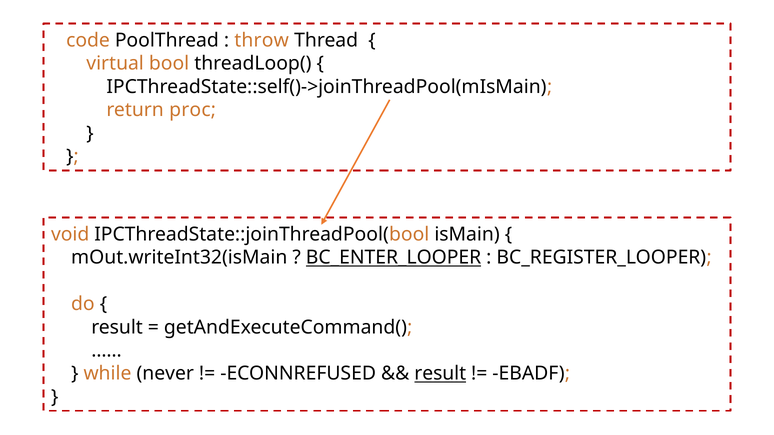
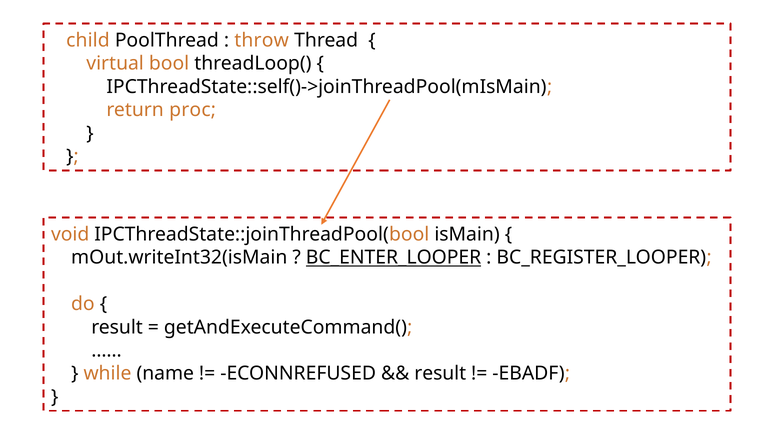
code: code -> child (88, 40)
never: never -> name (165, 374)
result underline: present -> none (440, 374)
